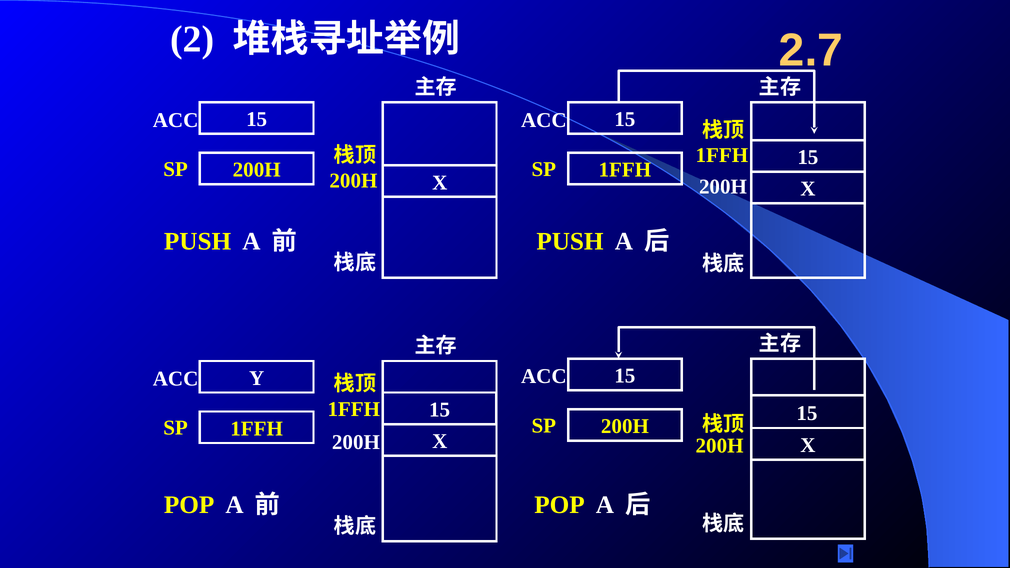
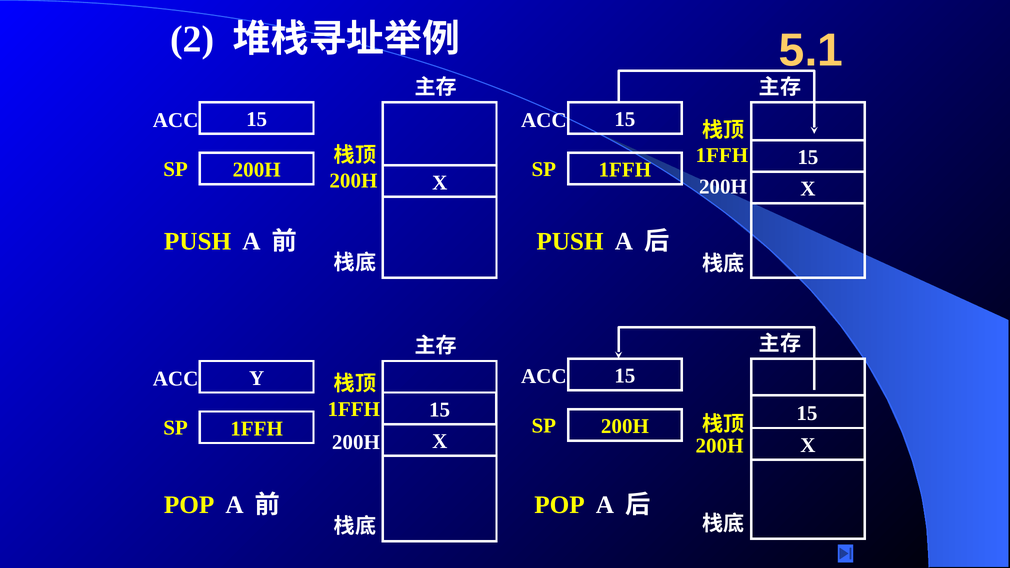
2.7: 2.7 -> 5.1 (811, 51)
